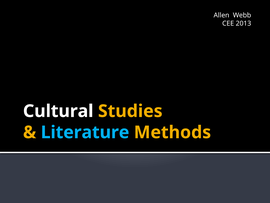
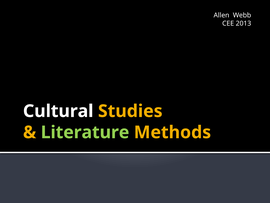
Literature colour: light blue -> light green (85, 132)
